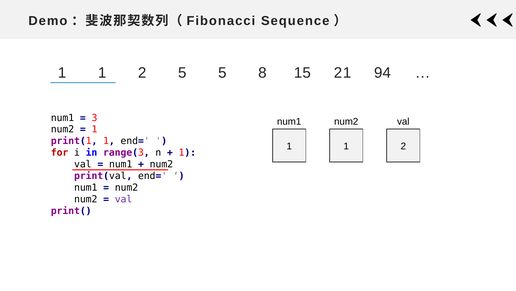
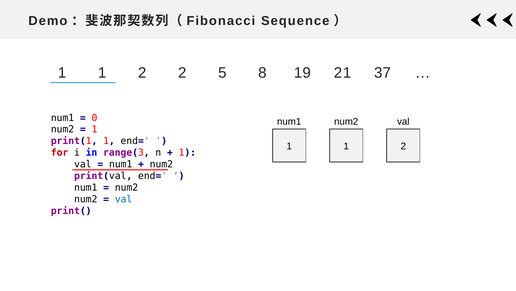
2 5: 5 -> 2 (182, 73)
15: 15 -> 19 (302, 73)
94: 94 -> 37 (382, 73)
3: 3 -> 0 (94, 118)
val colour: purple -> blue (124, 199)
